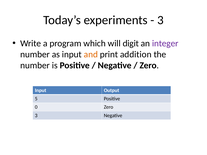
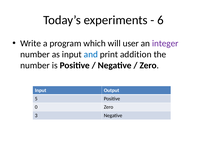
3: 3 -> 6 (160, 20)
digit: digit -> user (131, 43)
and colour: orange -> blue (91, 54)
